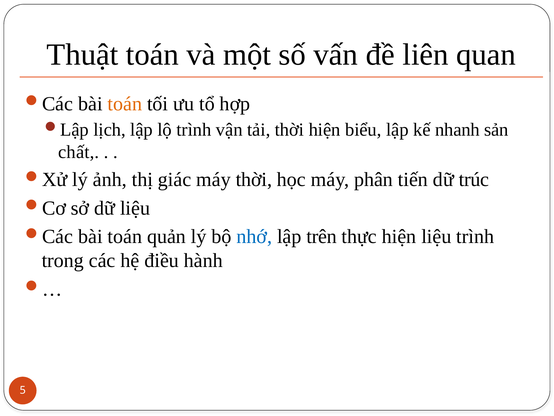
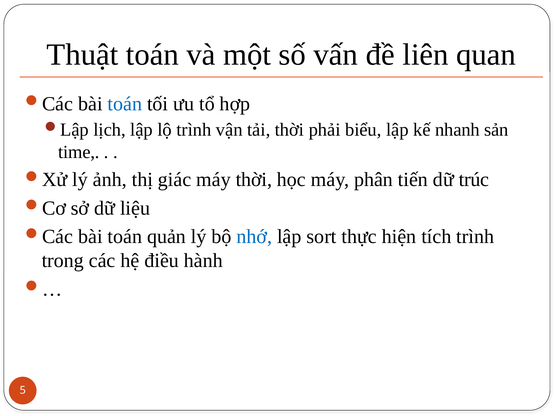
toán colour: orange -> blue (125, 104)
thời hiện: hiện -> phải (325, 130)
chất: chất -> time (79, 152)
trên: trên -> sort (322, 236)
hiện liệu: liệu -> tích (436, 236)
